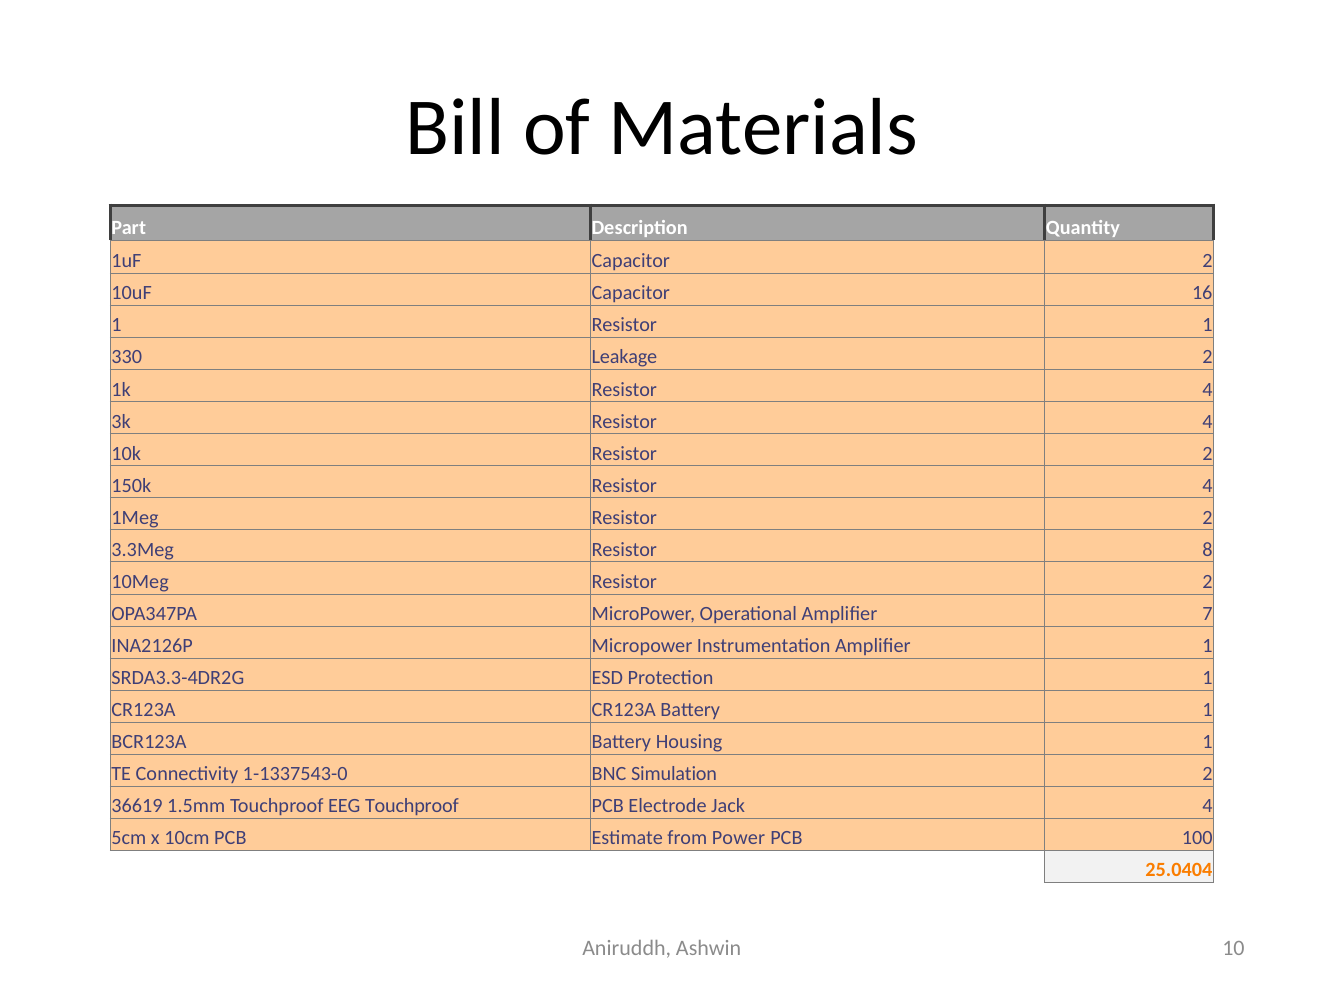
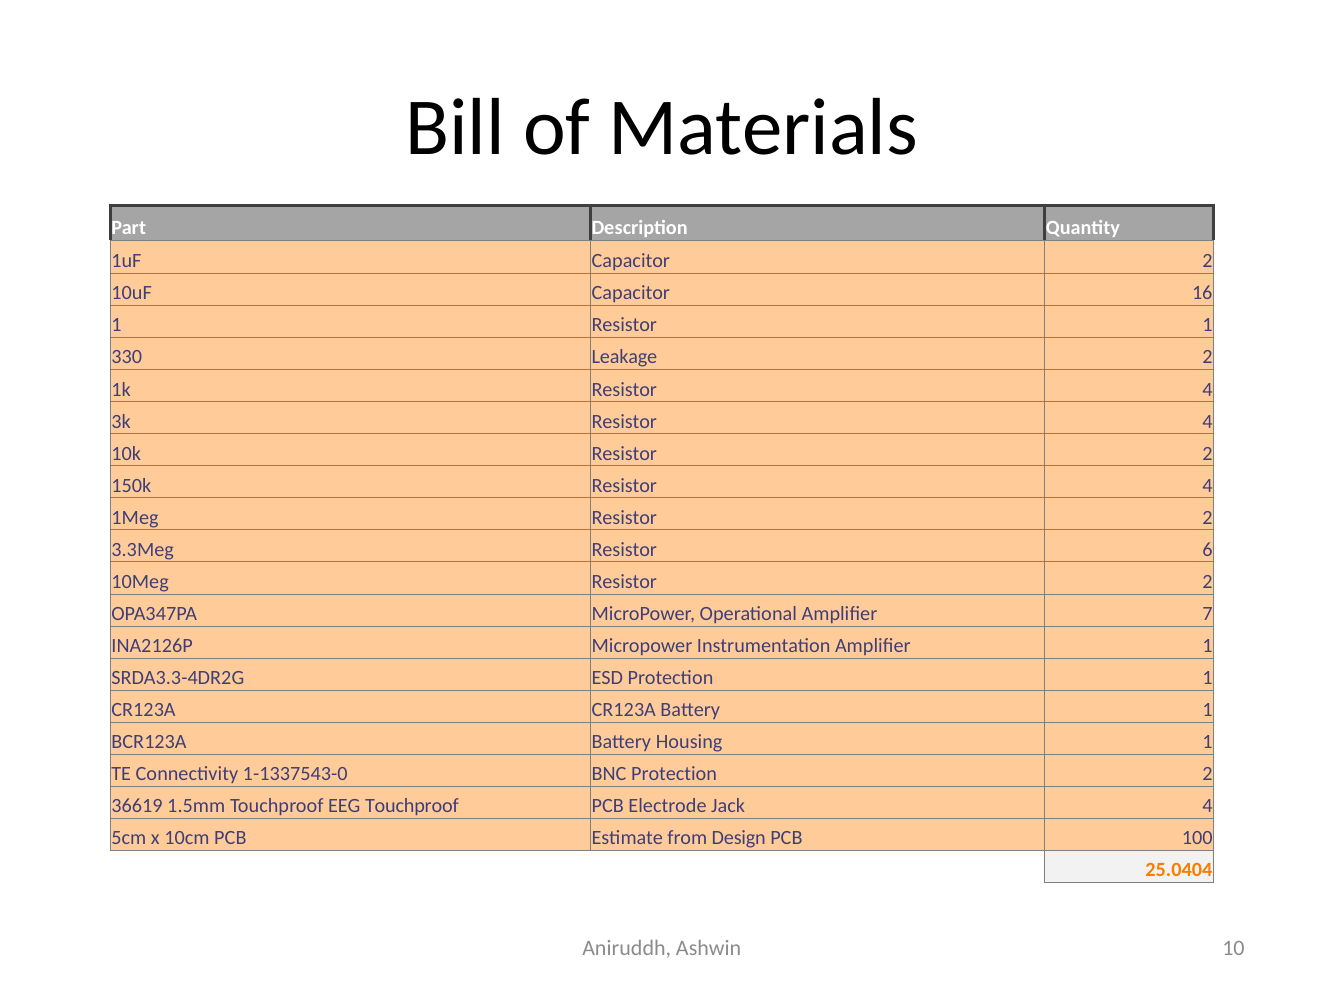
8: 8 -> 6 (1208, 550)
BNC Simulation: Simulation -> Protection (674, 774)
Power: Power -> Design (739, 838)
